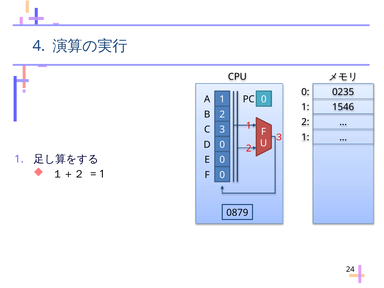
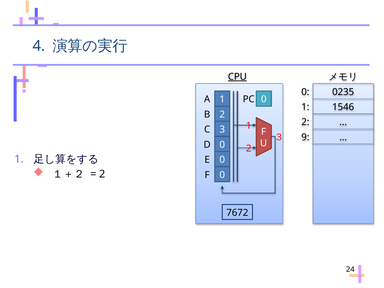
CPU underline: none -> present (237, 77)
1: 1 -> 9 (305, 137)
1: 1 -> 2 (102, 174)
0879: 0879 -> 7672 (237, 213)
